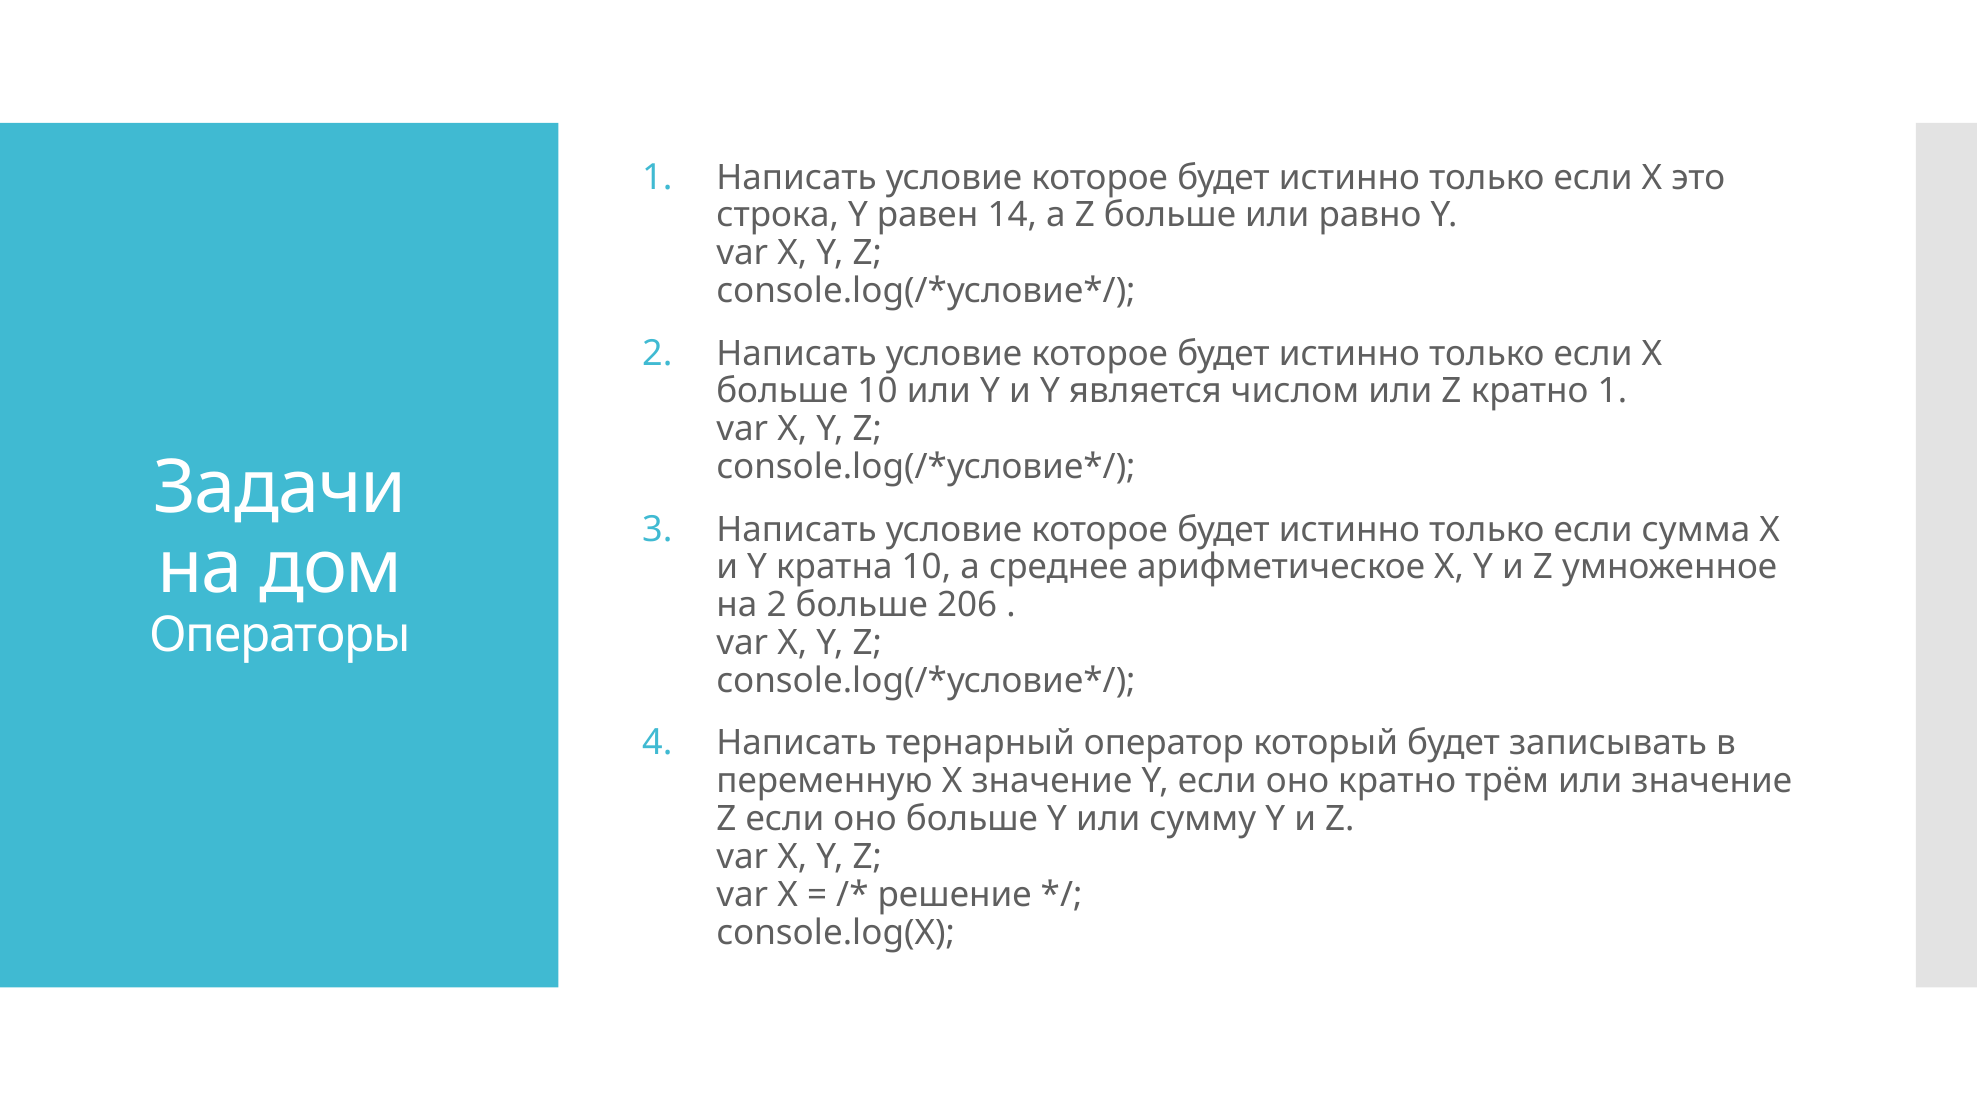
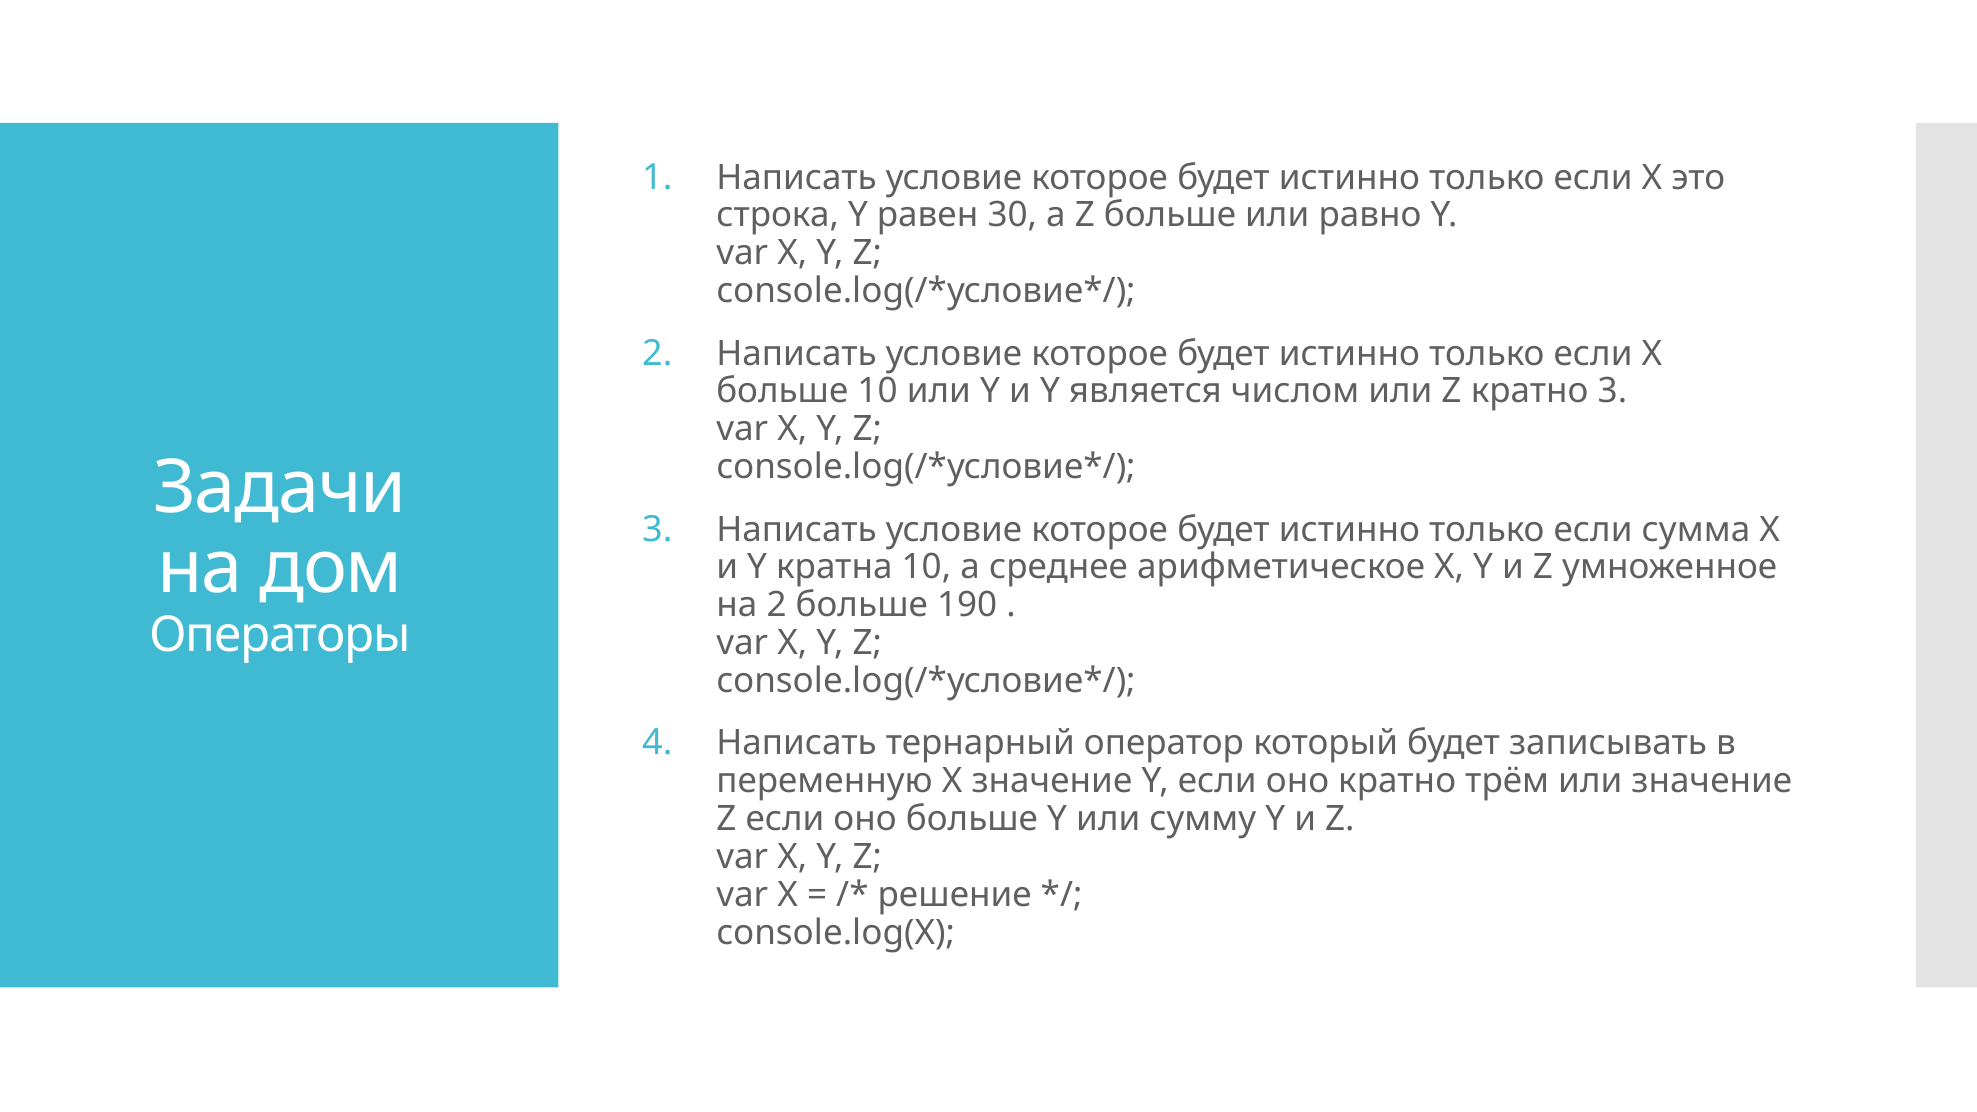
14: 14 -> 30 (1012, 215)
кратно 1: 1 -> 3 (1612, 391)
206: 206 -> 190 (967, 605)
